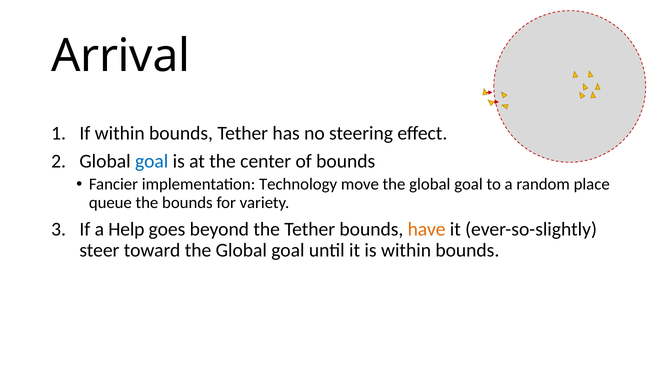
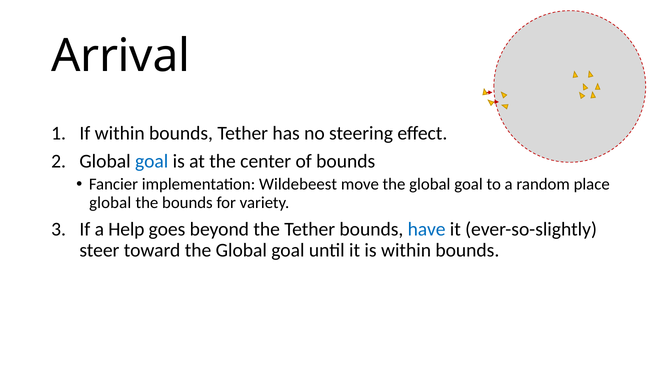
Technology: Technology -> Wildebeest (298, 185)
queue: queue -> global (110, 203)
have colour: orange -> blue (427, 229)
